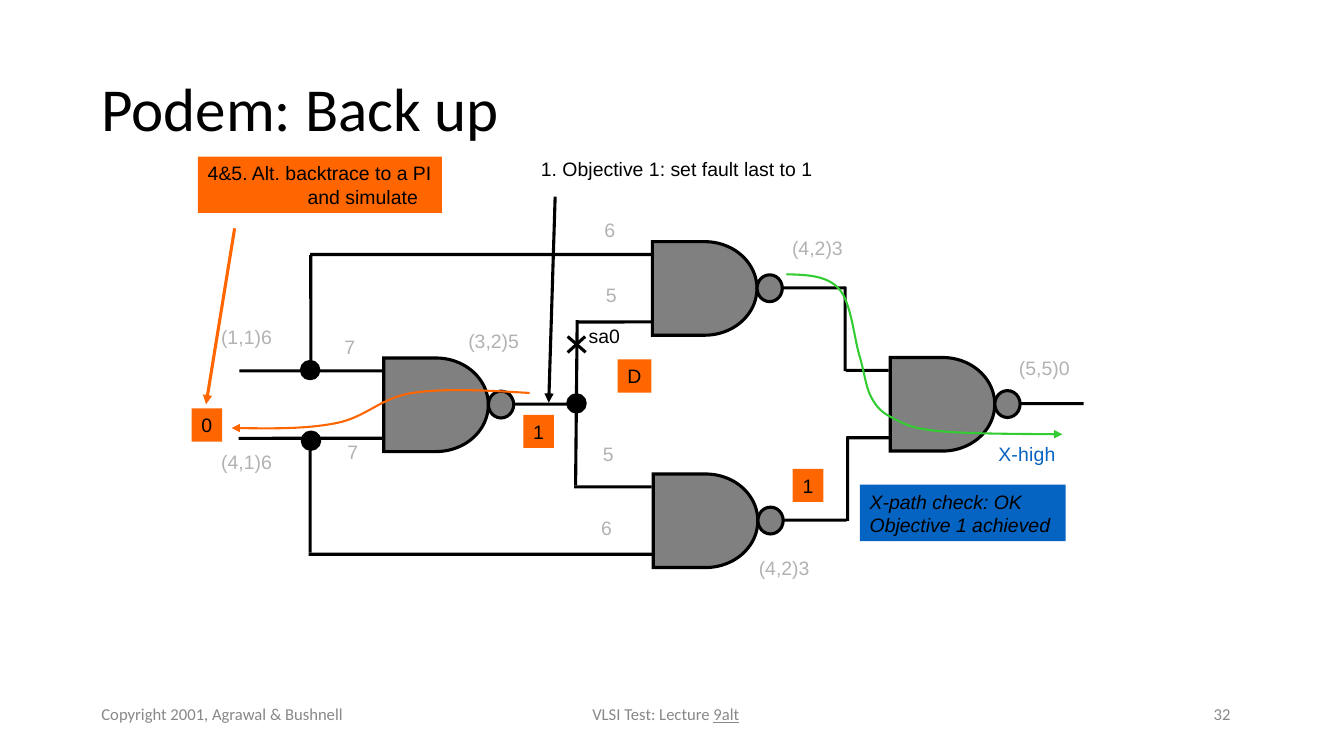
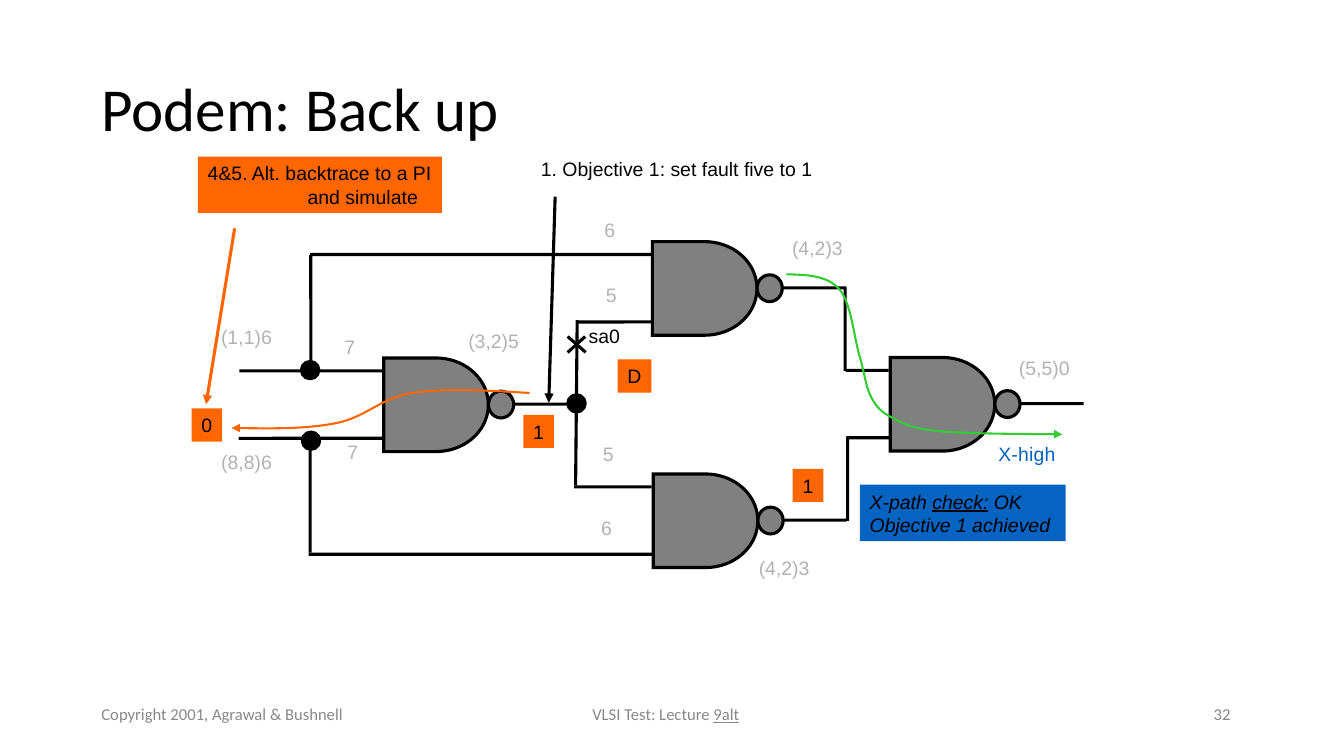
last: last -> five (759, 170)
4,1)6: 4,1)6 -> 8,8)6 (247, 463)
check underline: none -> present (960, 503)
